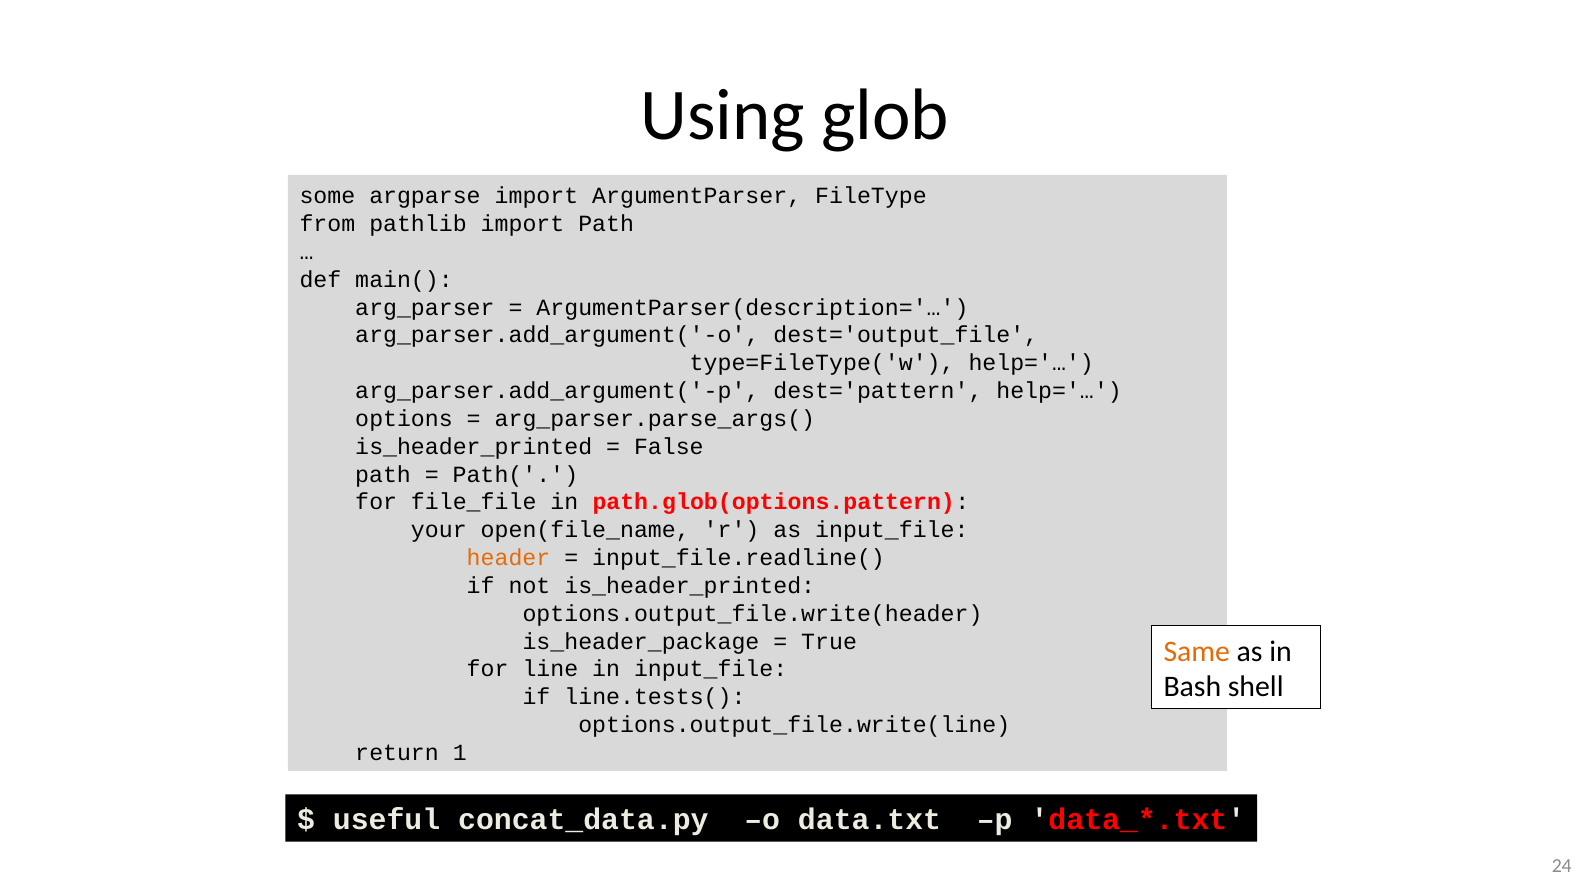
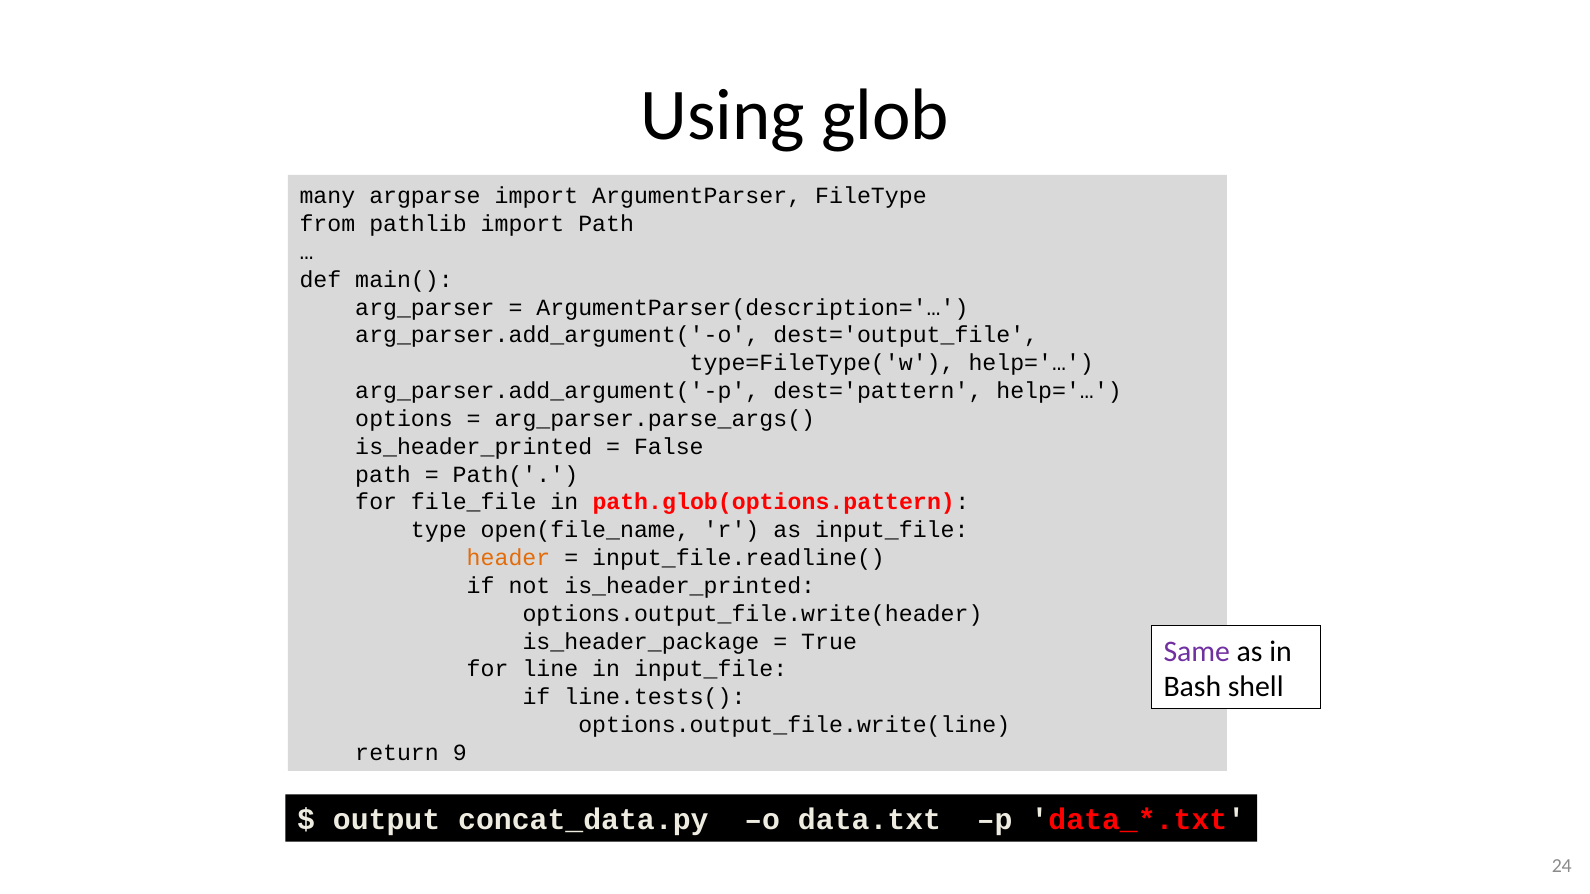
some: some -> many (327, 196)
your: your -> type (439, 530)
Same colour: orange -> purple (1197, 652)
1: 1 -> 9 (460, 753)
useful: useful -> output (387, 820)
